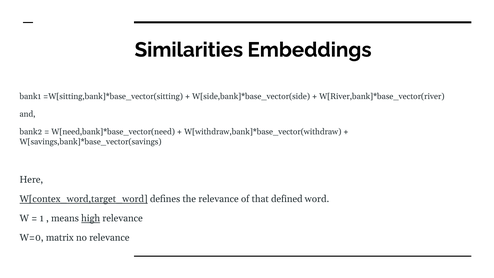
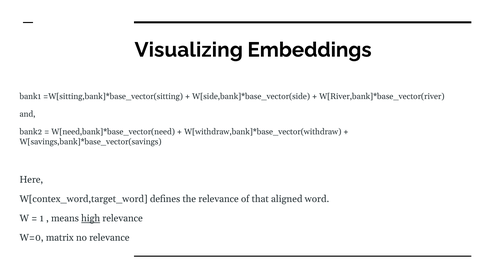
Similarities: Similarities -> Visualizing (189, 50)
W[contex_word,target_word underline: present -> none (84, 199)
defined: defined -> aligned (287, 199)
